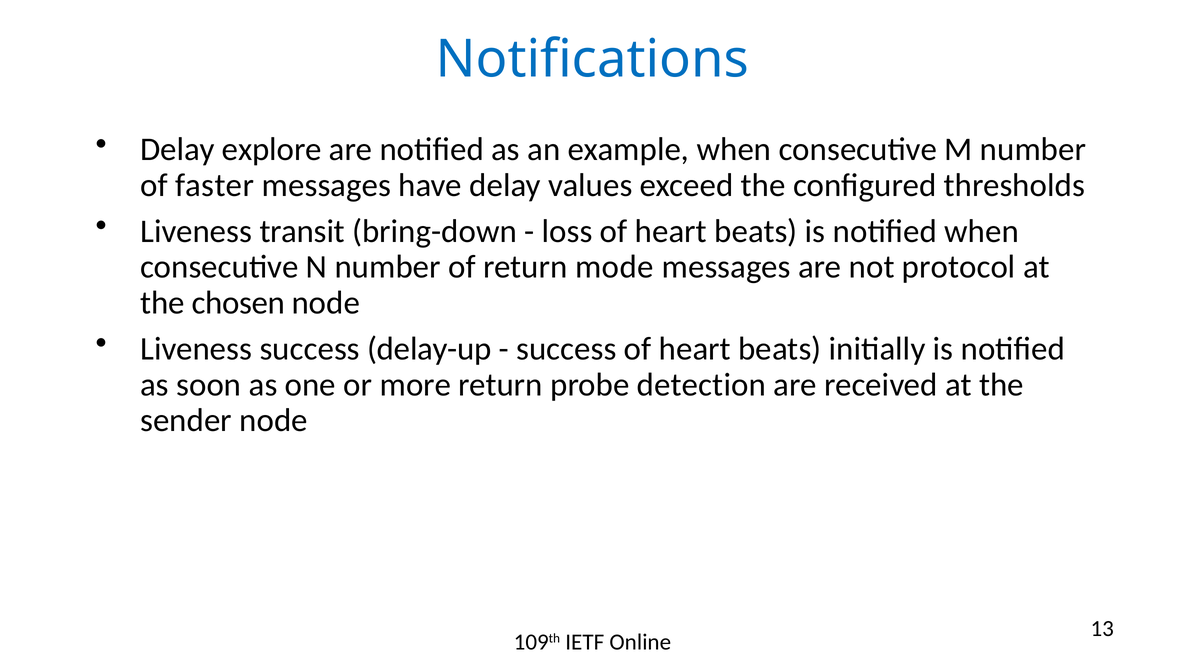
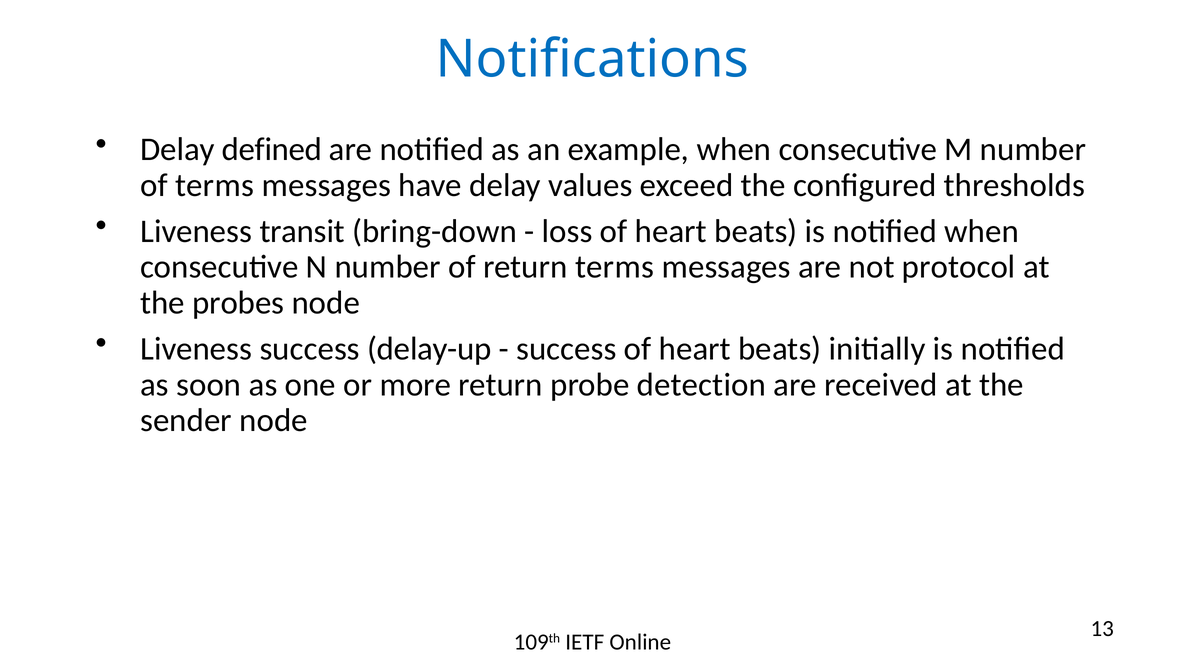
explore: explore -> defined (272, 149)
of faster: faster -> terms (215, 185)
return mode: mode -> terms (615, 267)
chosen: chosen -> probes (238, 303)
